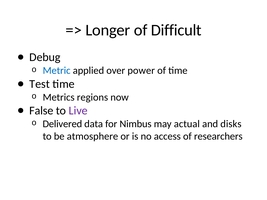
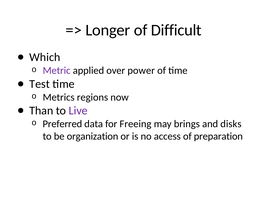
Debug: Debug -> Which (45, 57)
Metric colour: blue -> purple (57, 71)
False: False -> Than (41, 111)
Delivered: Delivered -> Preferred (62, 124)
Nimbus: Nimbus -> Freeing (135, 124)
actual: actual -> brings (187, 124)
atmosphere: atmosphere -> organization (93, 136)
researchers: researchers -> preparation (218, 136)
